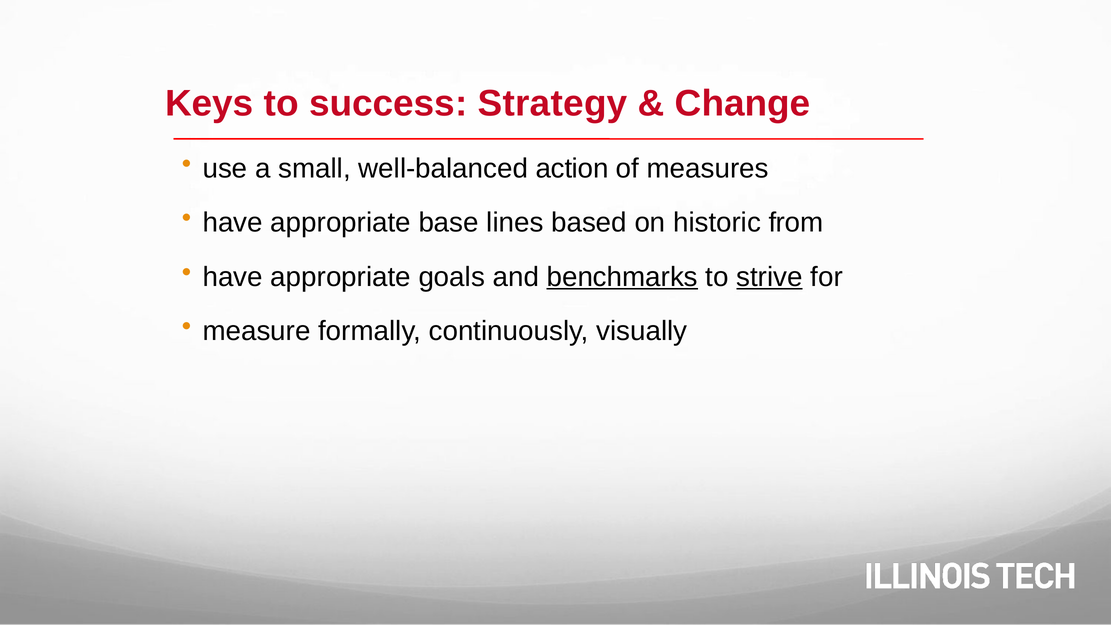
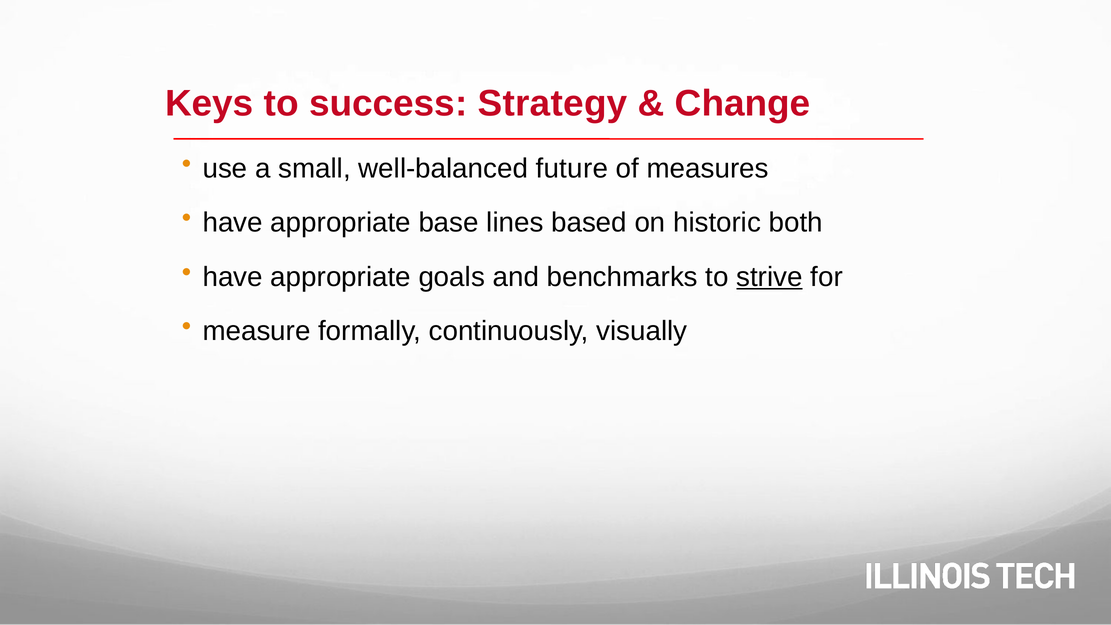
action: action -> future (572, 168)
from: from -> both (796, 223)
benchmarks underline: present -> none (622, 277)
